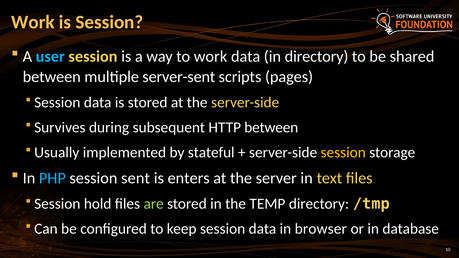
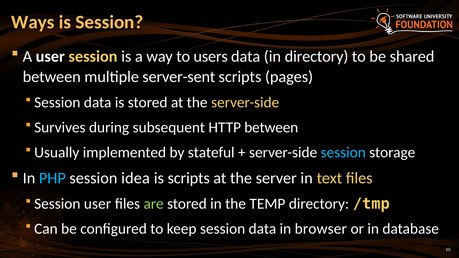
Work: Work -> Ways (33, 22)
user colour: light blue -> white (50, 57)
to work: work -> users (211, 57)
session colour: yellow -> light blue (343, 153)
sent: sent -> idea (136, 178)
is enters: enters -> scripts (189, 178)
Session hold: hold -> user (98, 204)
